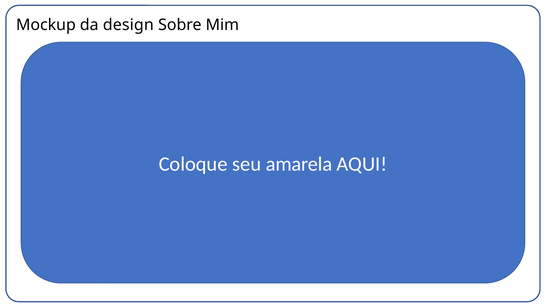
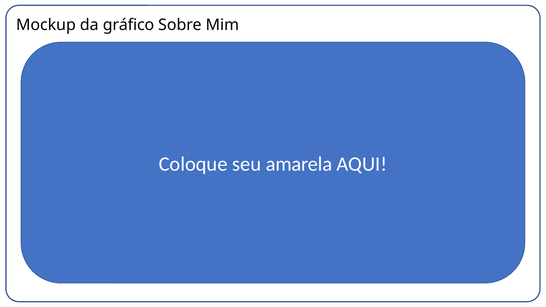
design: design -> gráfico (128, 25)
